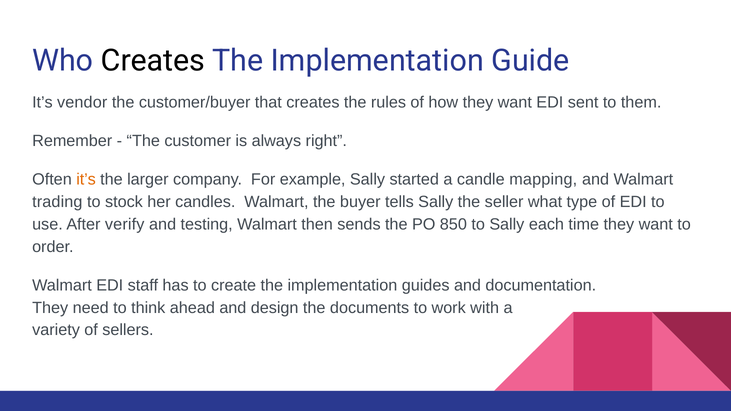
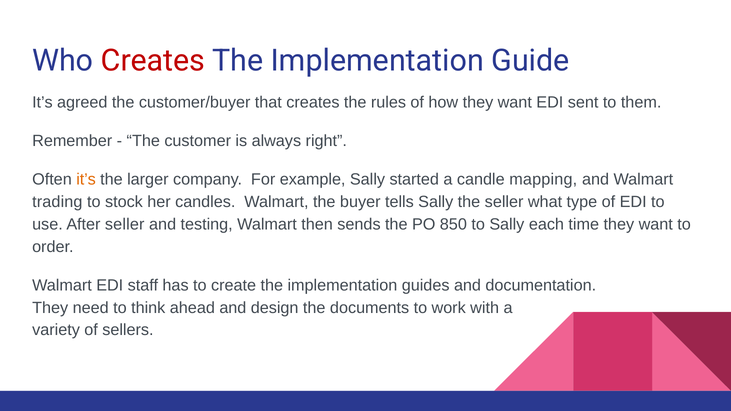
Creates colour: black -> red (153, 60)
vendor: vendor -> agreed (82, 102)
After verify: verify -> seller (125, 224)
